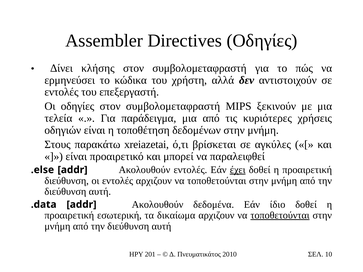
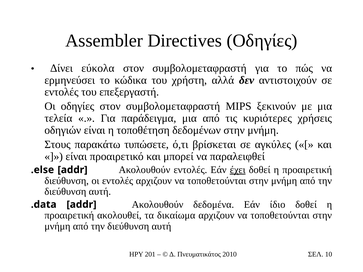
κλήσης: κλήσης -> εύκολα (98, 68)
xreiazetai: xreiazetai -> τυπώσετε (147, 145)
εσωτερική: εσωτερική -> ακολουθεί (119, 216)
τοποθετούνται underline: present -> none (280, 216)
